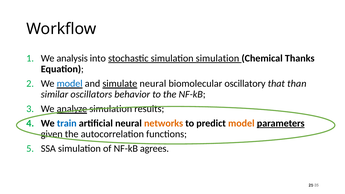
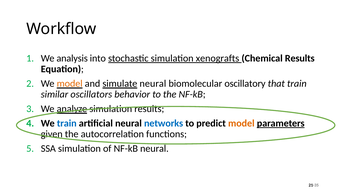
simulation simulation: simulation -> xenografts (217, 58)
Chemical Thanks: Thanks -> Results (300, 58)
model colour: blue -> orange (70, 84)
that than: than -> train (297, 84)
networks colour: orange -> blue (164, 123)
NF-kB agrees: agrees -> neural (154, 149)
